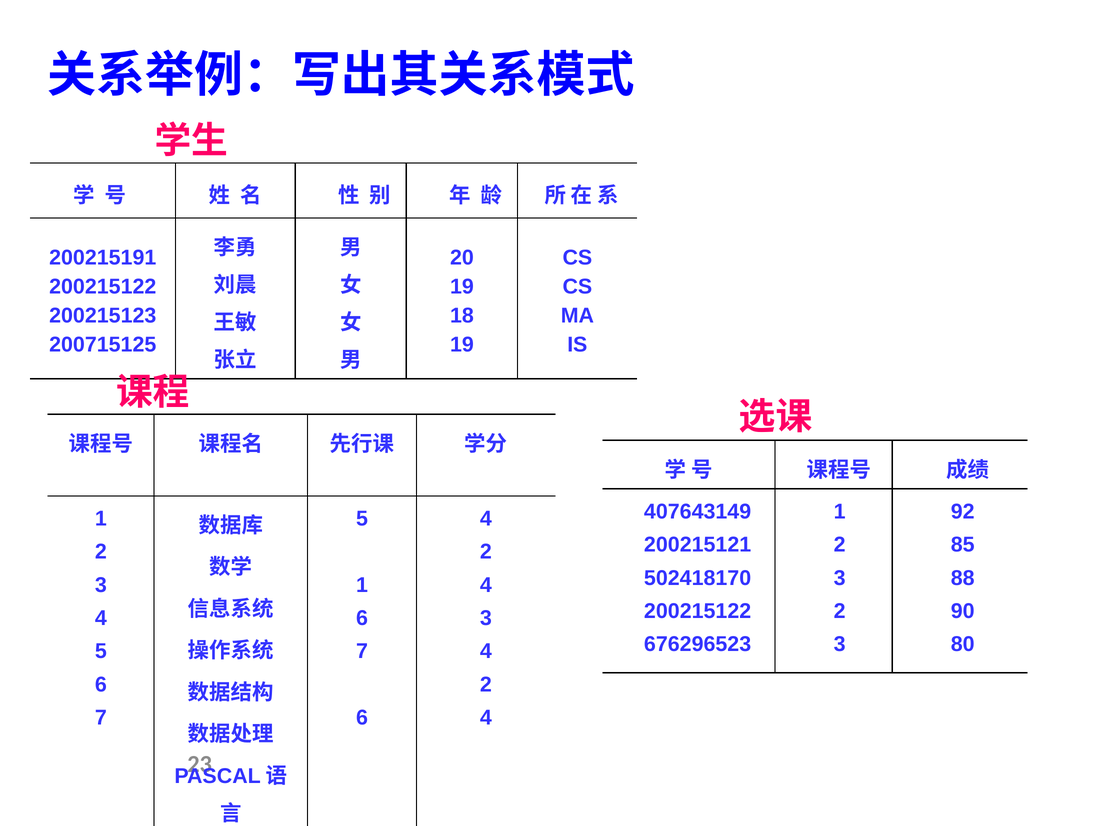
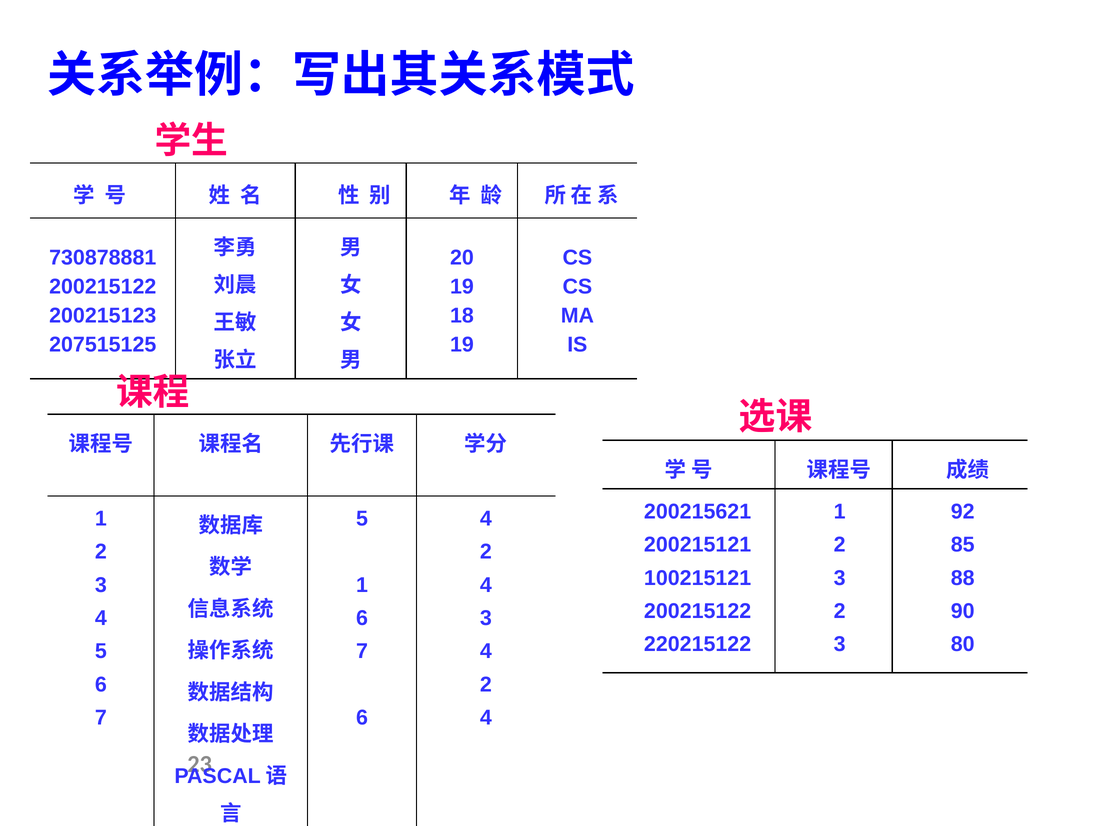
200215191: 200215191 -> 730878881 (103, 258)
200715125: 200715125 -> 207515125 (103, 344)
407643149: 407643149 -> 200215621 (698, 511)
502418170: 502418170 -> 100215121 (698, 578)
676296523: 676296523 -> 220215122 (698, 644)
